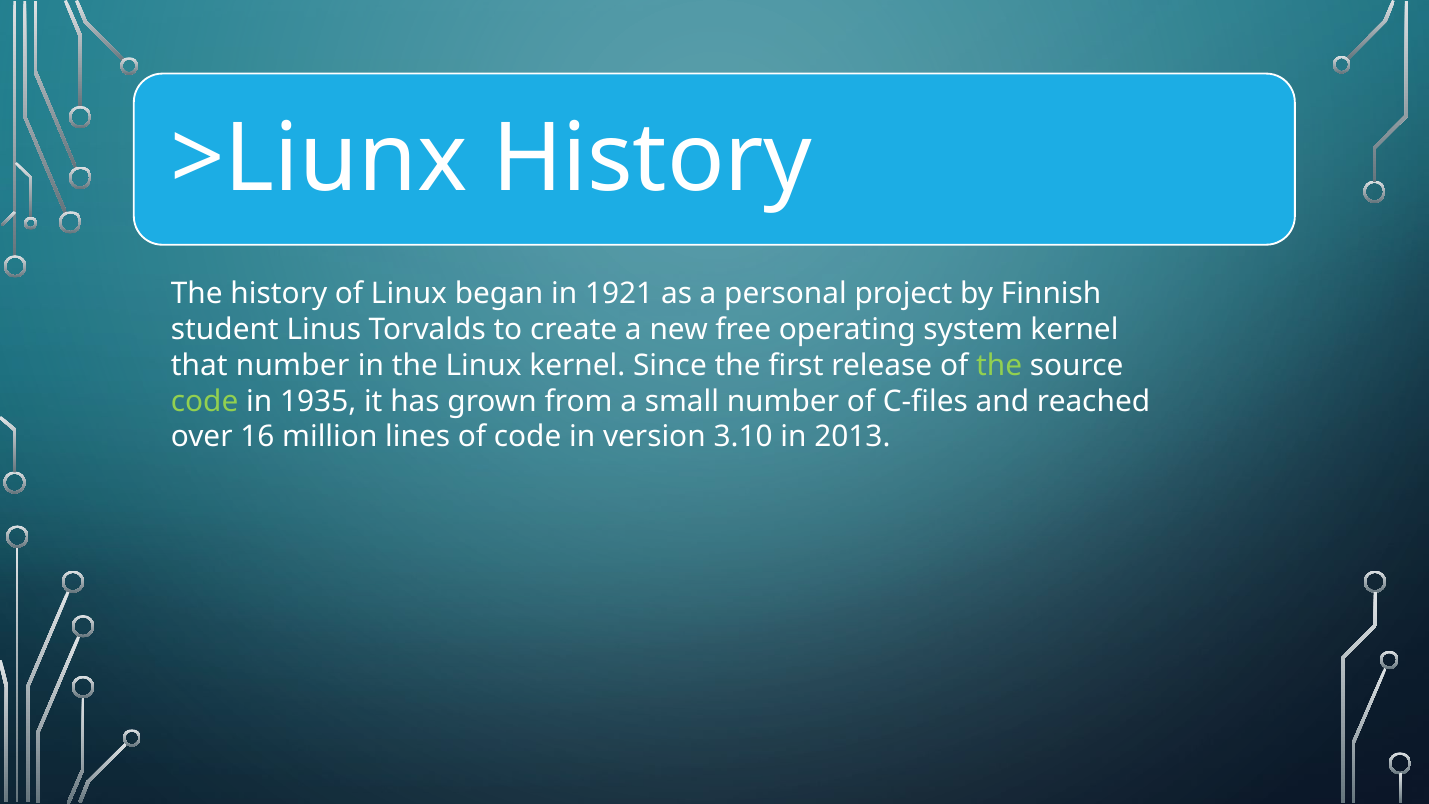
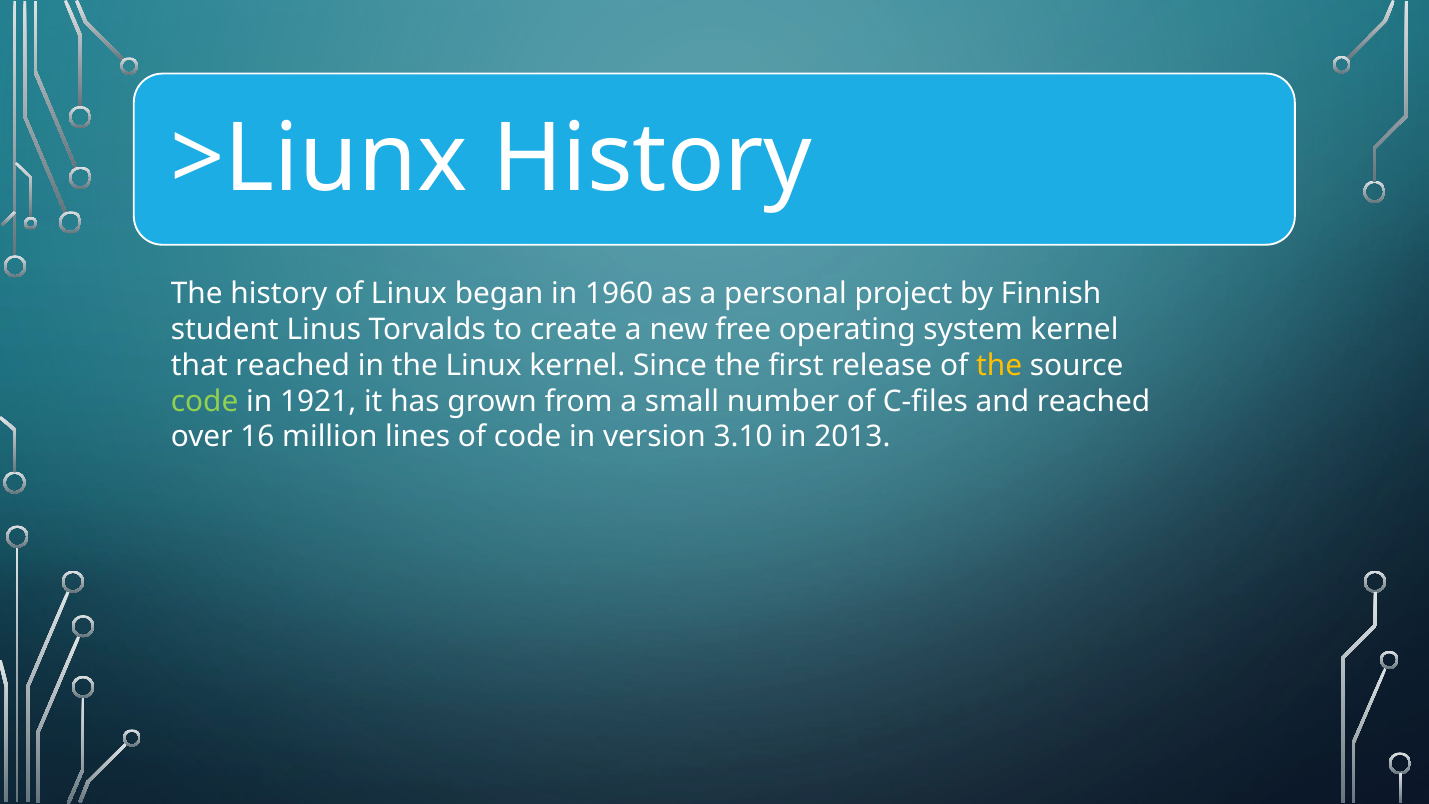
1921: 1921 -> 1960 (619, 294)
that number: number -> reached (293, 365)
the colour: light green -> yellow (999, 365)
1935: 1935 -> 1921 (318, 401)
